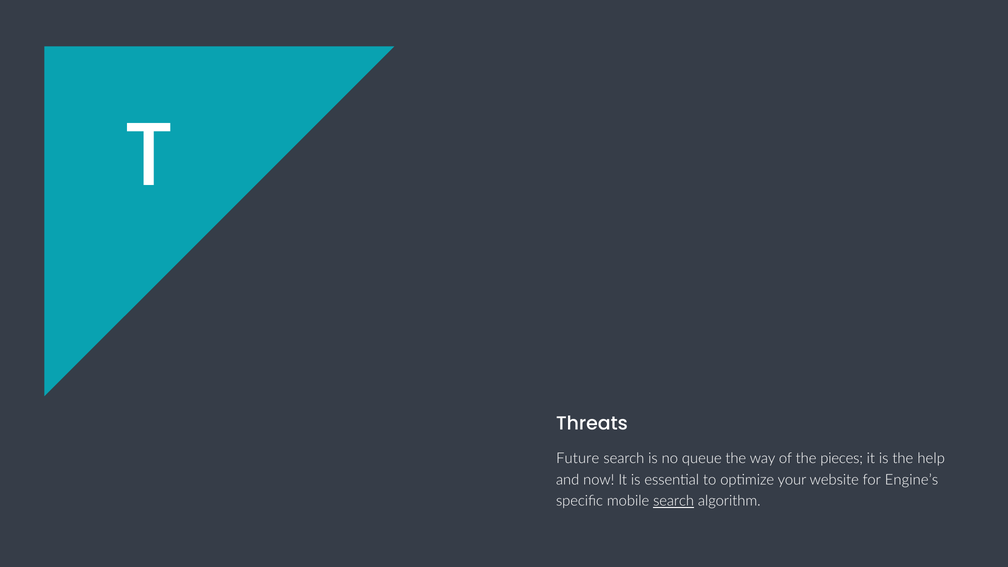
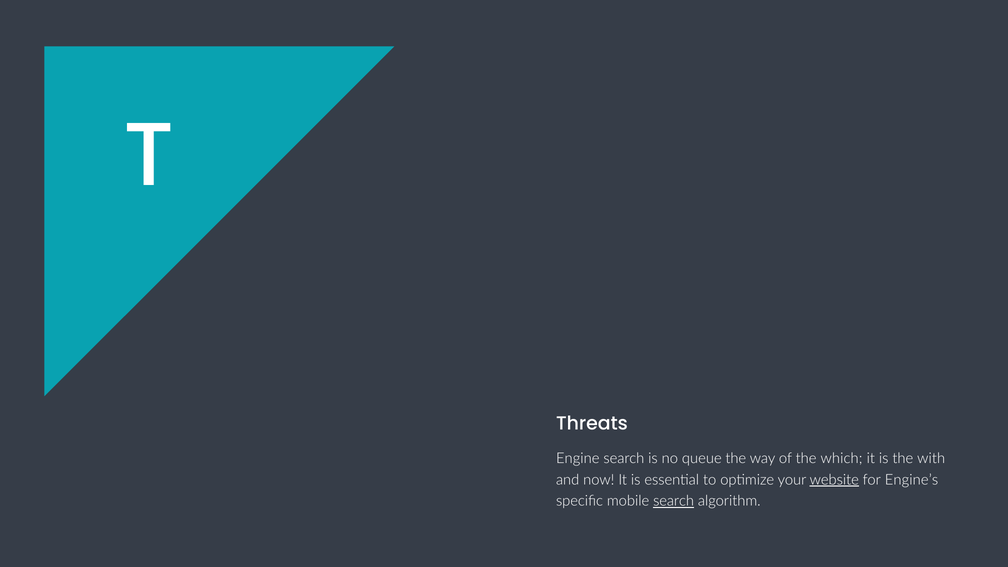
Future: Future -> Engine (578, 458)
pieces: pieces -> which (842, 458)
help: help -> with (931, 458)
website underline: none -> present (834, 480)
